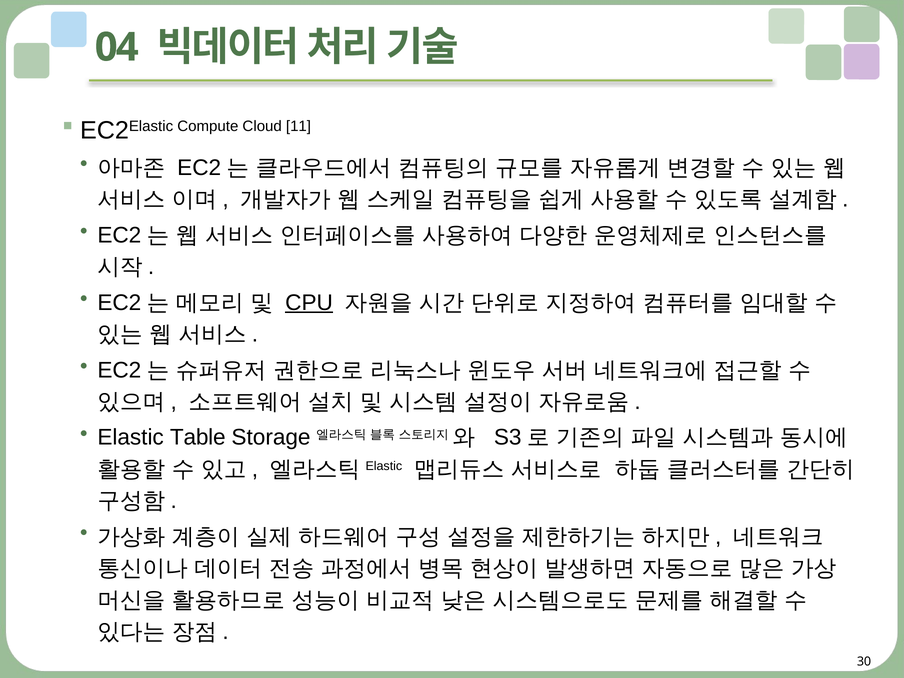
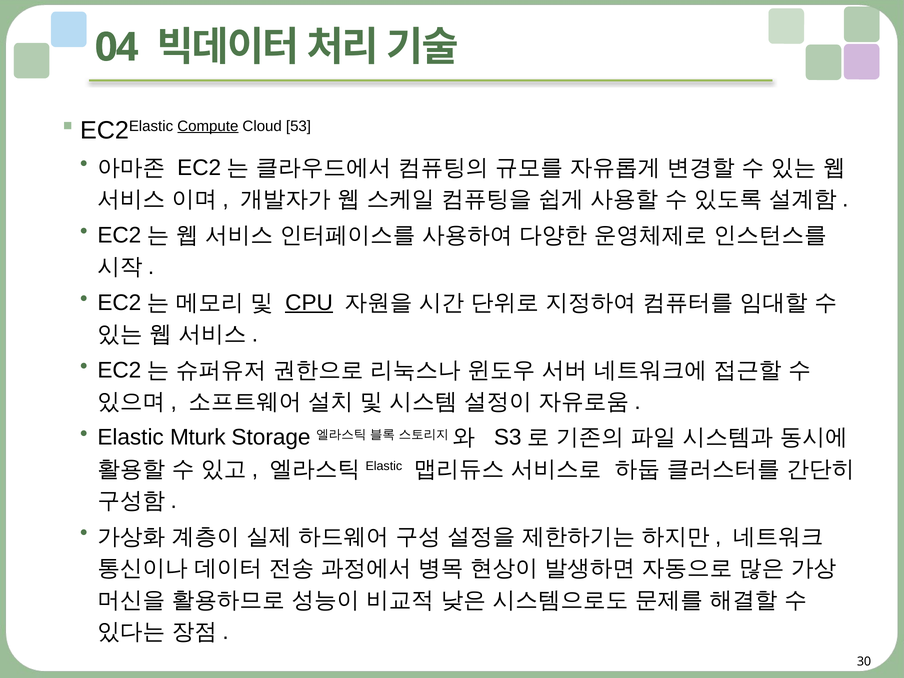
Compute underline: none -> present (208, 126)
11: 11 -> 53 (299, 126)
Table: Table -> Mturk (198, 438)
